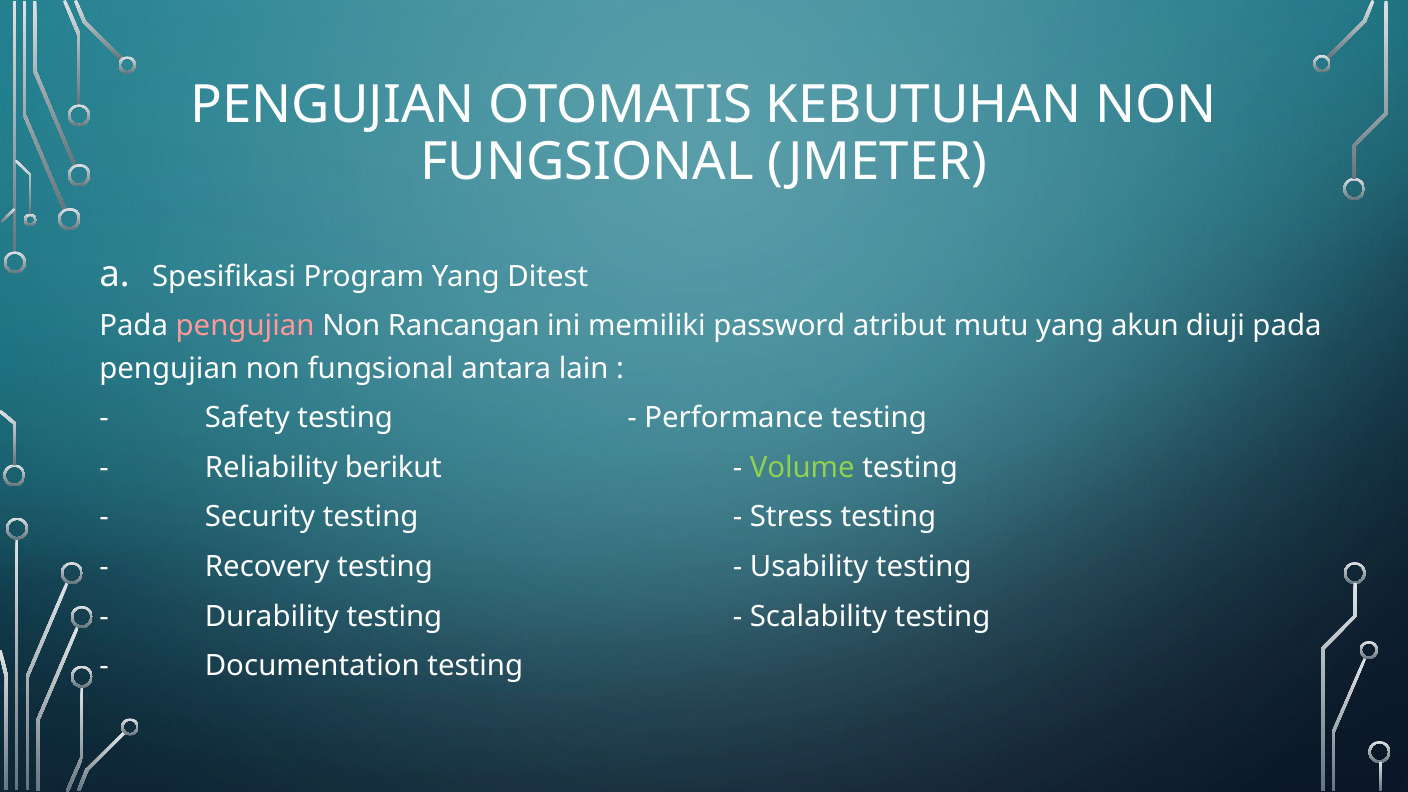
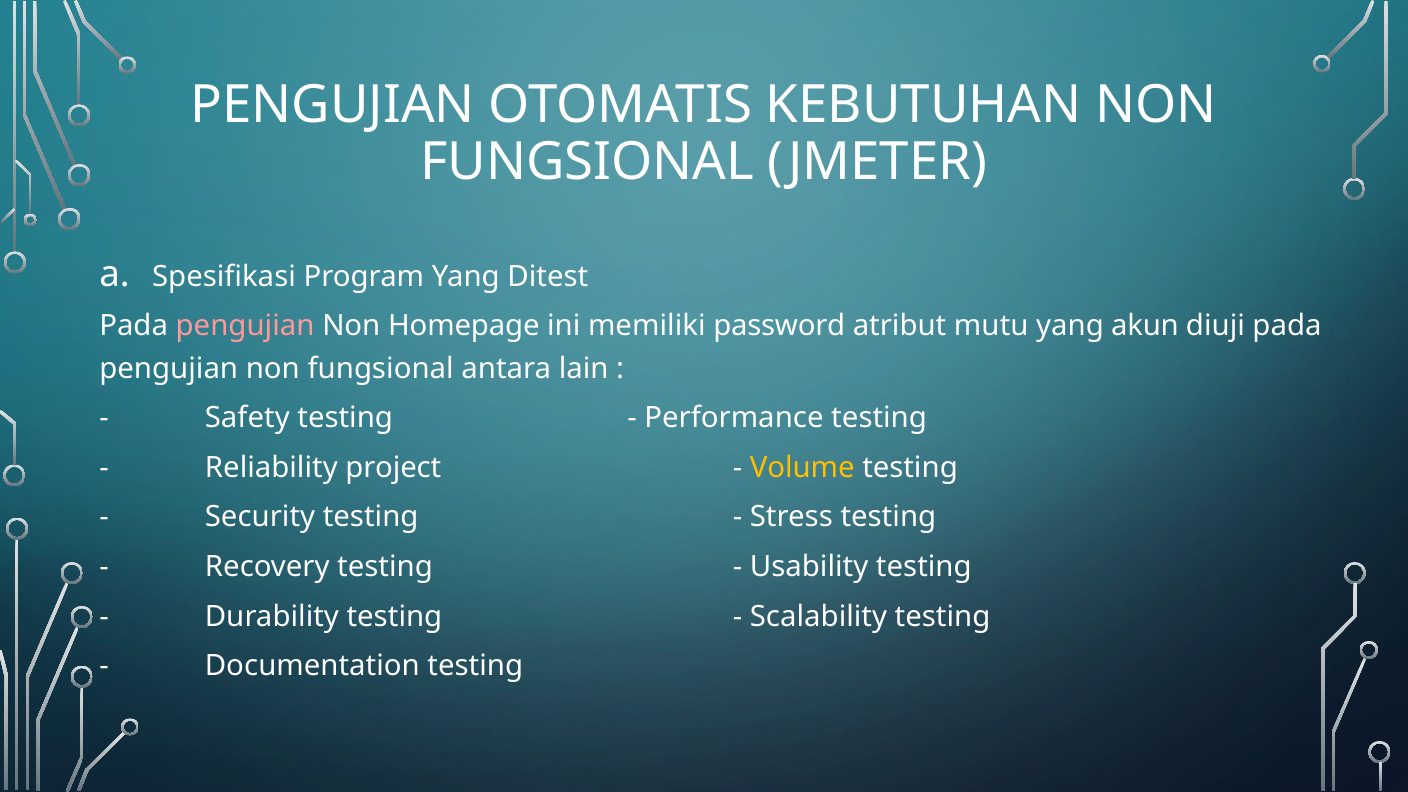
Rancangan: Rancangan -> Homepage (464, 326)
berikut: berikut -> project (393, 468)
Volume colour: light green -> yellow (802, 468)
